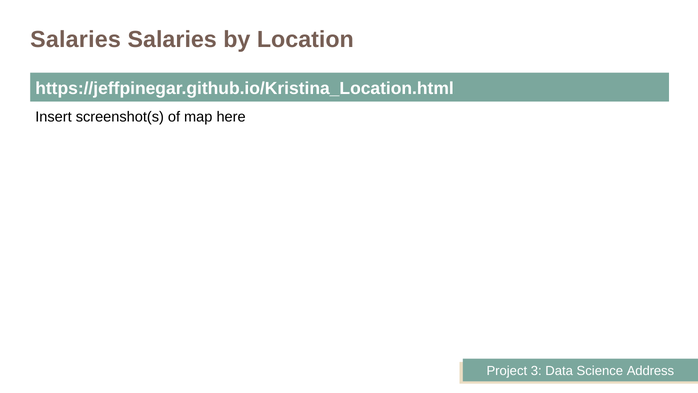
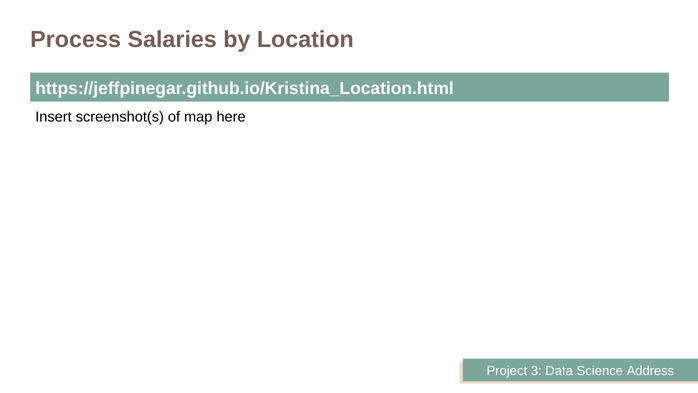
Salaries: Salaries -> Process (76, 40)
